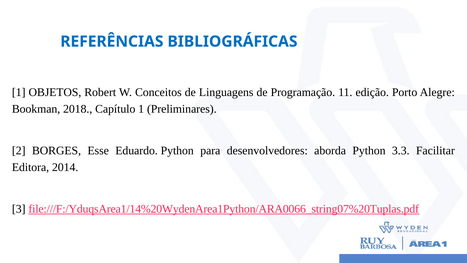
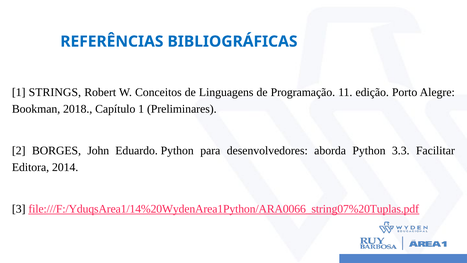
OBJETOS: OBJETOS -> STRINGS (55, 92)
Esse: Esse -> John (98, 150)
